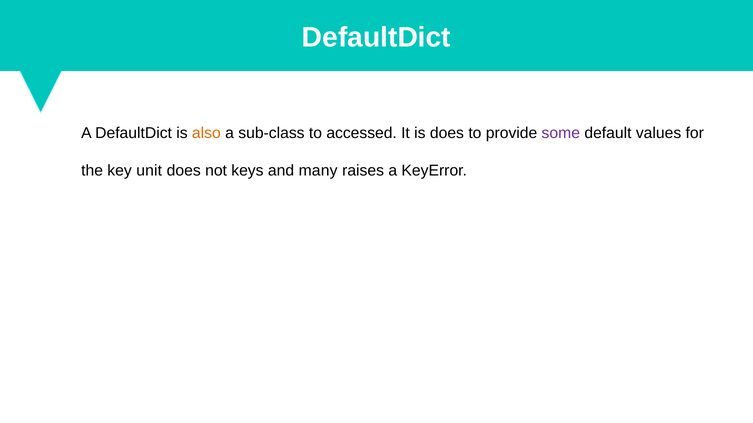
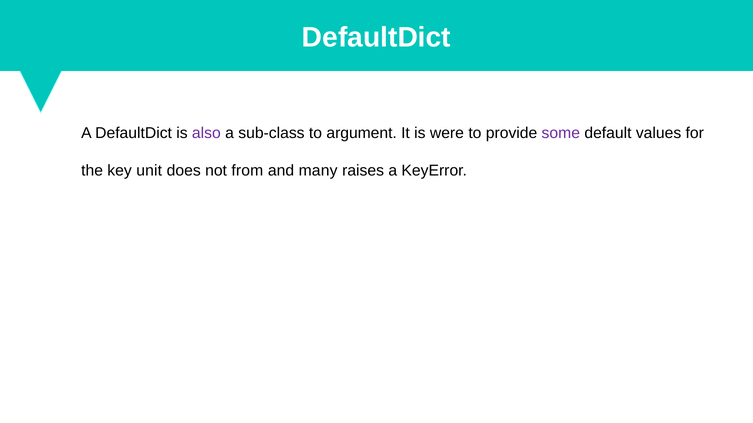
also colour: orange -> purple (206, 133)
accessed: accessed -> argument (362, 133)
is does: does -> were (447, 133)
keys: keys -> from (247, 171)
